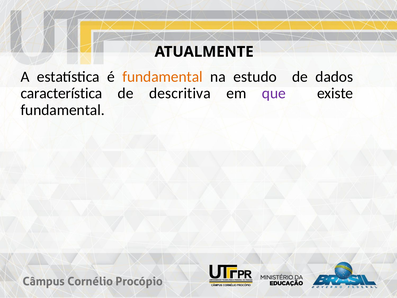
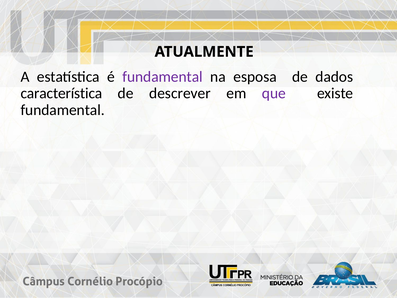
fundamental colour: orange -> purple (163, 77)
estudo: estudo -> esposa (255, 77)
descritiva: descritiva -> descrever (180, 93)
